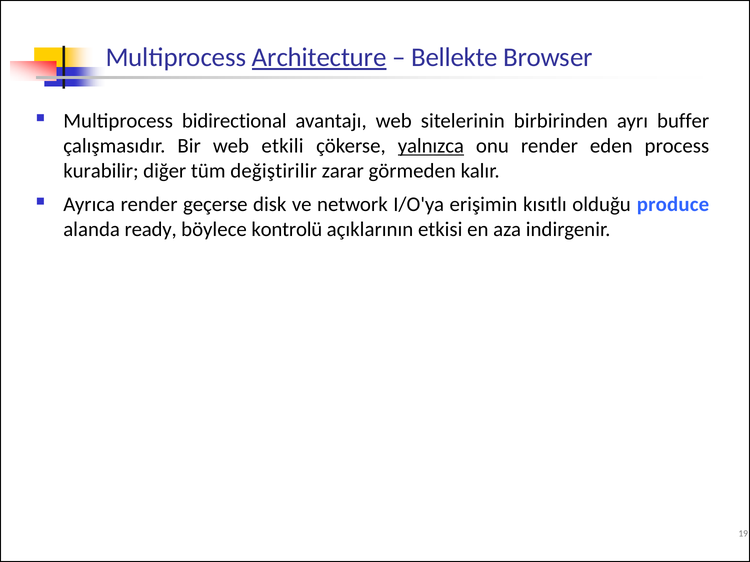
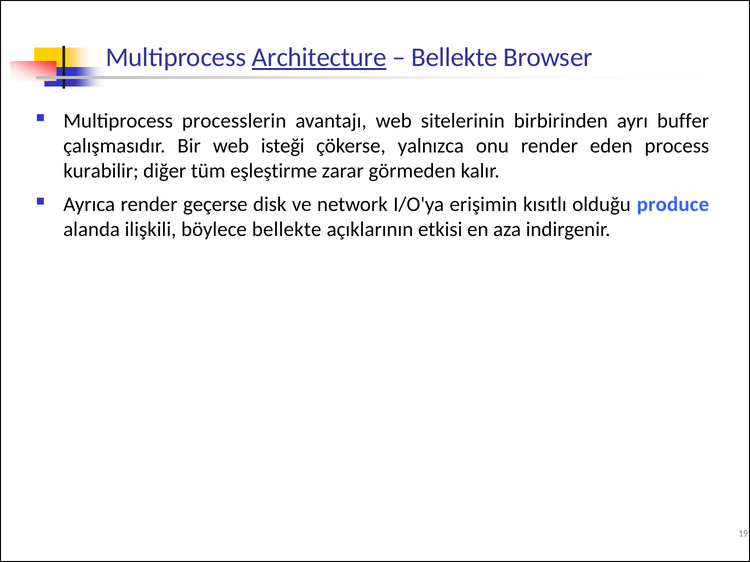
bidirectional: bidirectional -> processlerin (234, 121)
etkili: etkili -> isteği (283, 146)
yalnızca underline: present -> none (431, 146)
değiştirilir: değiştirilir -> eşleştirme (274, 171)
ready: ready -> ilişkili (151, 230)
böylece kontrolü: kontrolü -> bellekte (287, 230)
